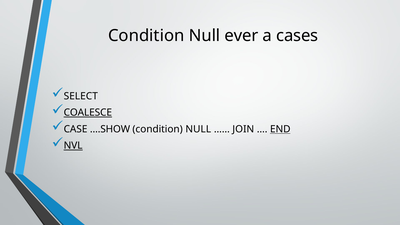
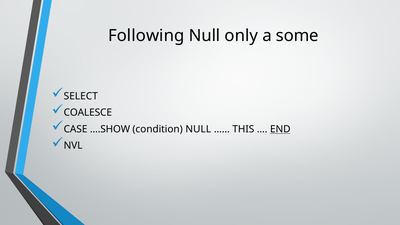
Condition: Condition -> Following (146, 36)
ever: ever -> only (241, 36)
cases: cases -> some (297, 36)
COALESCE underline: present -> none (88, 113)
JOIN: JOIN -> THIS (243, 129)
NVL underline: present -> none (73, 146)
